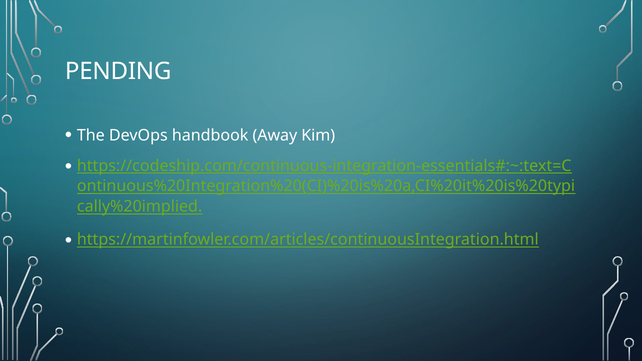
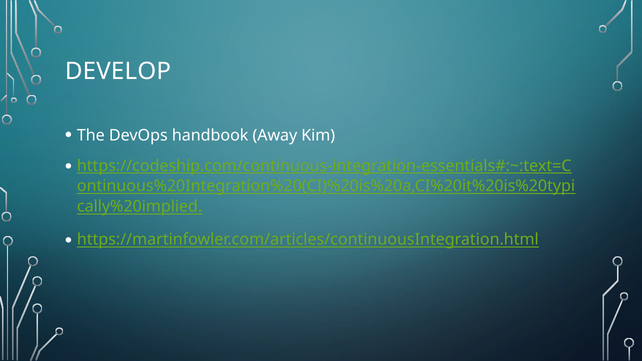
PENDING: PENDING -> DEVELOP (118, 71)
